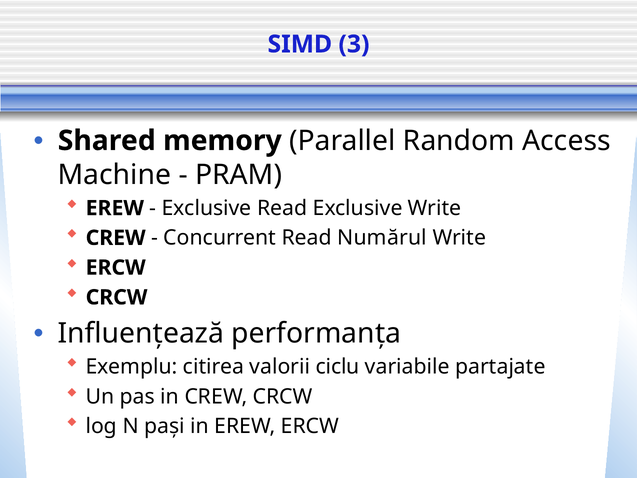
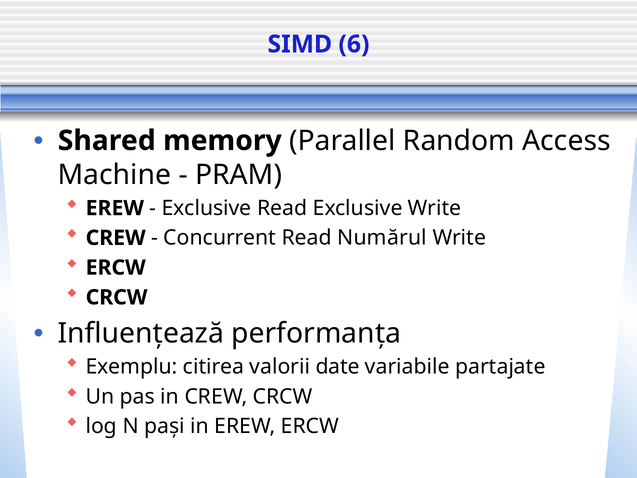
3: 3 -> 6 (354, 44)
ciclu: ciclu -> date (338, 367)
